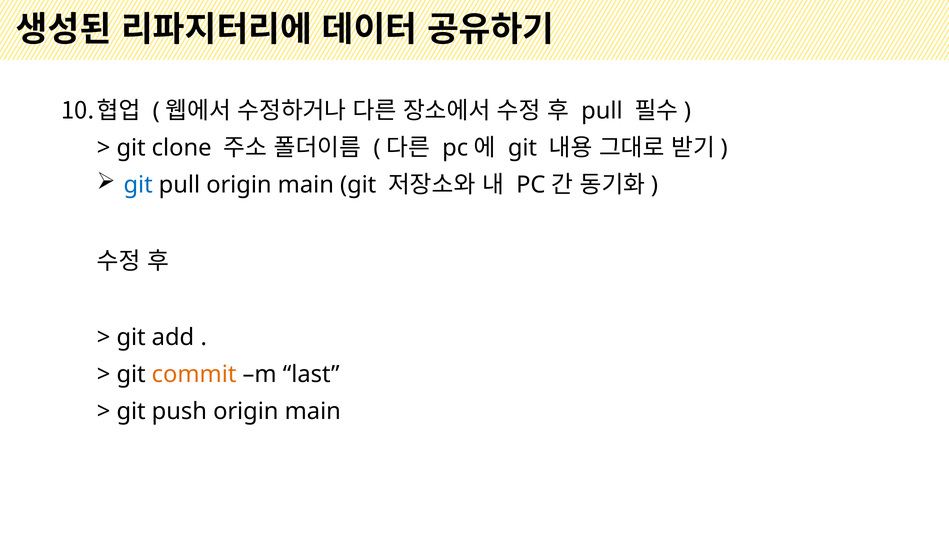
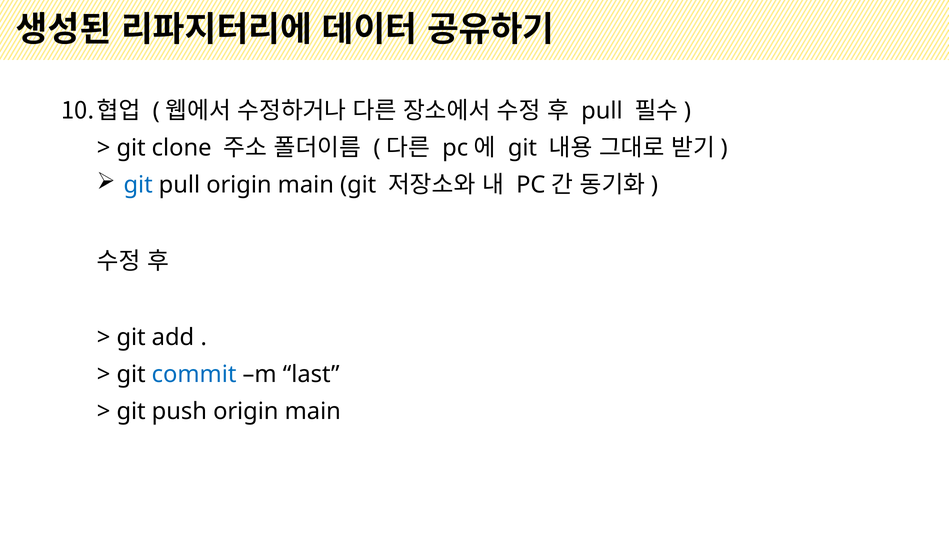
commit colour: orange -> blue (194, 374)
